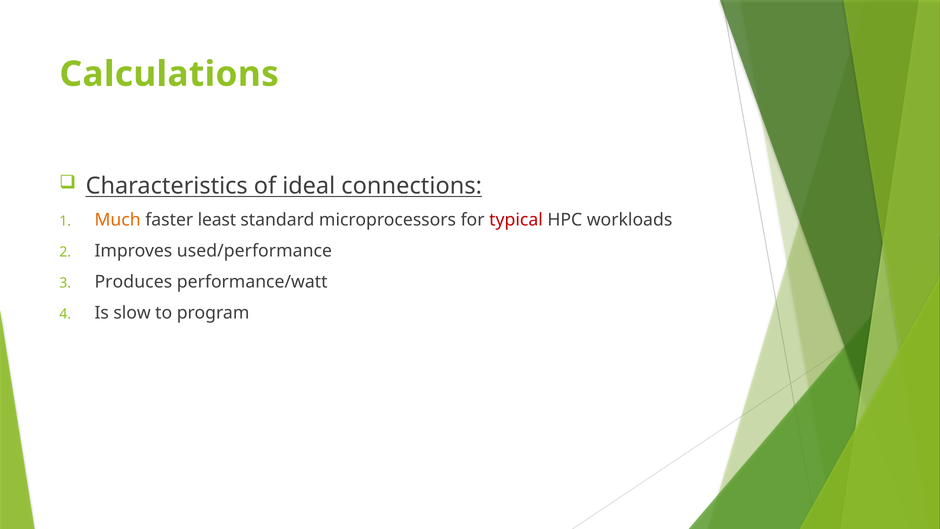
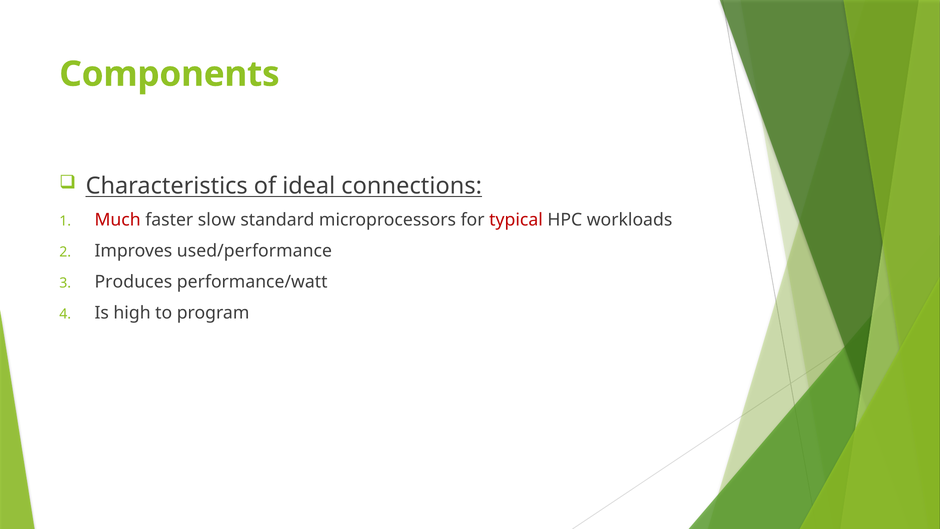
Calculations: Calculations -> Components (169, 74)
Much colour: orange -> red (118, 220)
least: least -> slow (217, 220)
slow: slow -> high (132, 313)
